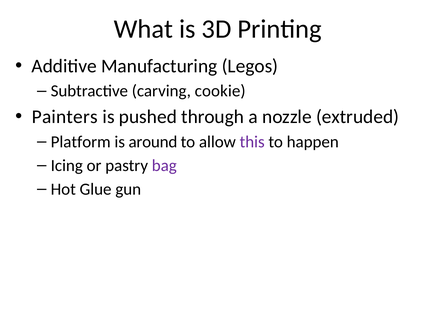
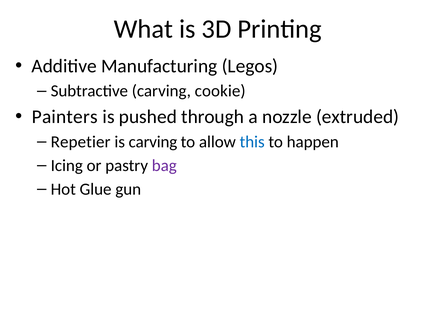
Platform: Platform -> Repetier (81, 142)
is around: around -> carving (153, 142)
this colour: purple -> blue (252, 142)
